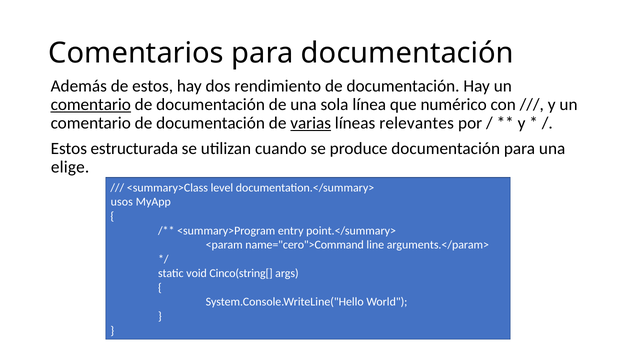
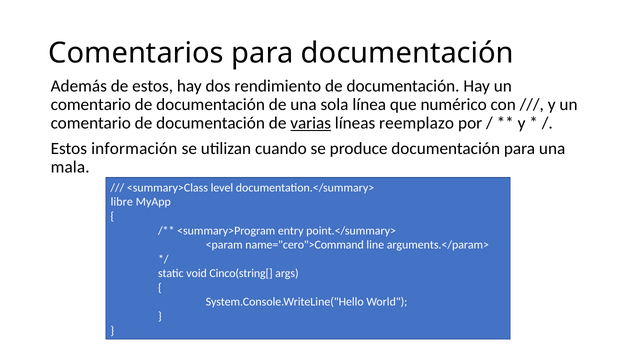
comentario underline: present -> none (91, 105)
relevantes: relevantes -> reemplazo (417, 123)
estructurada: estructurada -> información (134, 149)
elige: elige -> mala (70, 167)
usos: usos -> libre (122, 202)
